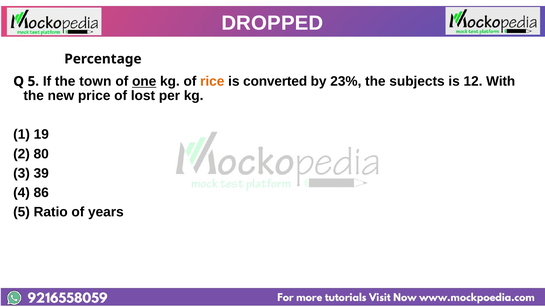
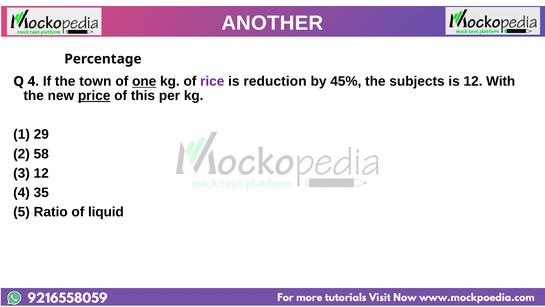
DROPPED: DROPPED -> ANOTHER (272, 23)
Q 5: 5 -> 4 (31, 81)
rice colour: orange -> purple (212, 81)
converted: converted -> reduction (275, 81)
23%: 23% -> 45% (346, 81)
price underline: none -> present (94, 96)
lost: lost -> this (143, 96)
19: 19 -> 29 (41, 134)
80: 80 -> 58 (41, 154)
3 39: 39 -> 12 (41, 173)
86: 86 -> 35 (41, 192)
years: years -> liquid (106, 212)
